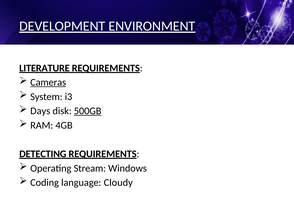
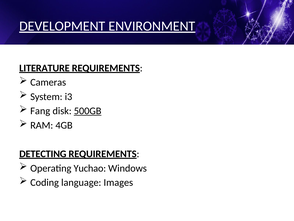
Cameras underline: present -> none (48, 82)
Days: Days -> Fang (40, 111)
Stream: Stream -> Yuchao (90, 168)
Cloudy: Cloudy -> Images (118, 182)
